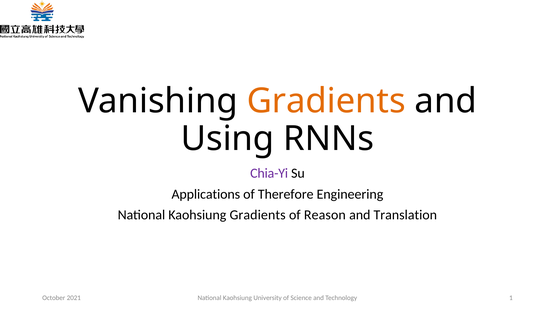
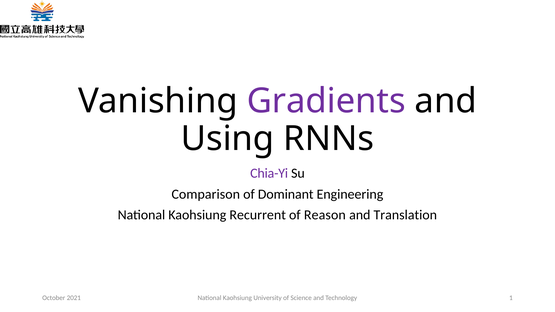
Gradients colour: orange -> purple (326, 101)
Applications: Applications -> Comparison (206, 194)
Therefore: Therefore -> Dominant (286, 194)
Kaohsiung Gradients: Gradients -> Recurrent (258, 215)
